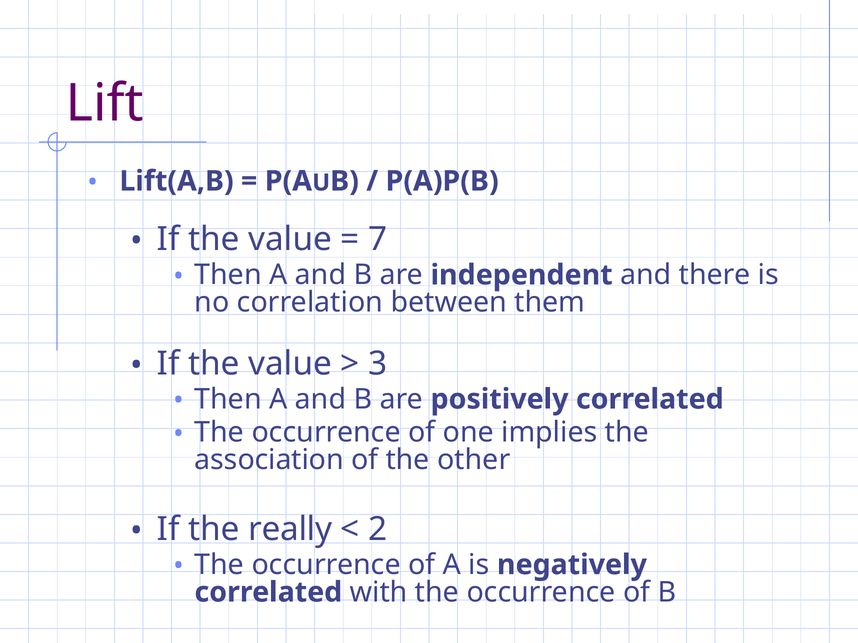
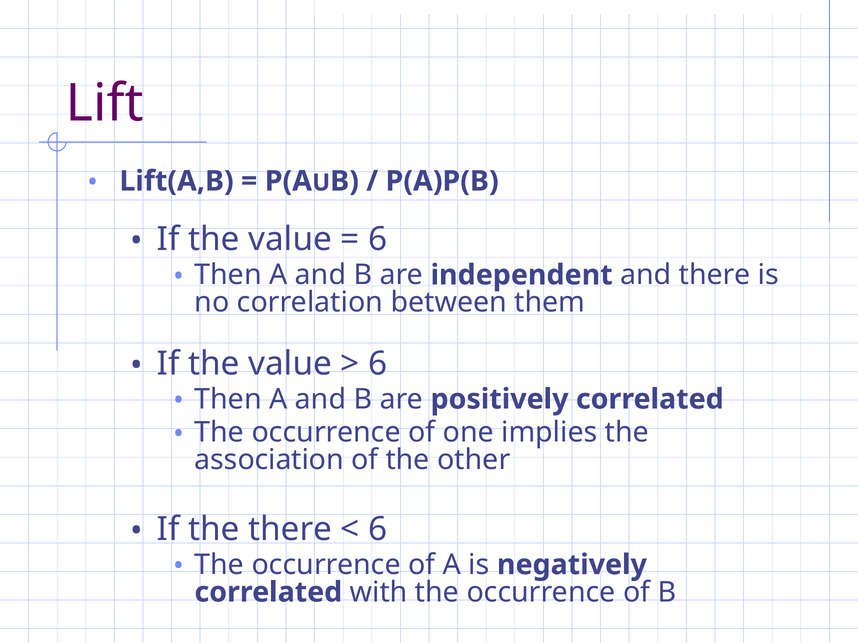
7: 7 -> 6 (378, 240)
3: 3 -> 6 (378, 364)
the really: really -> there (290, 530)
2: 2 -> 6 (378, 530)
